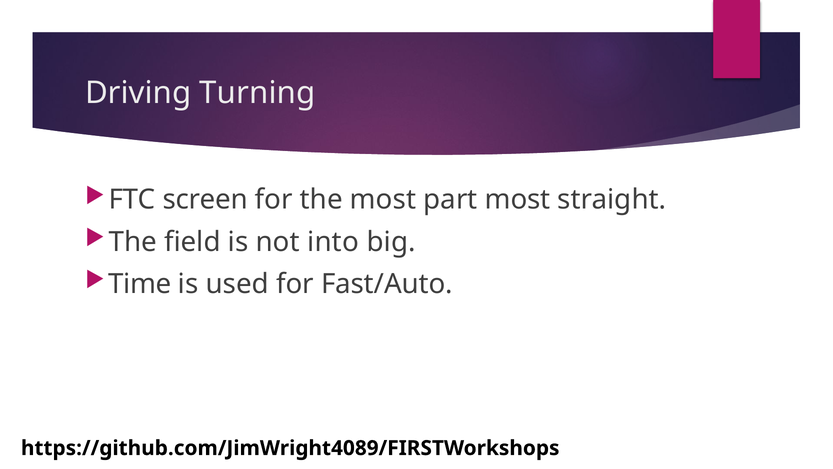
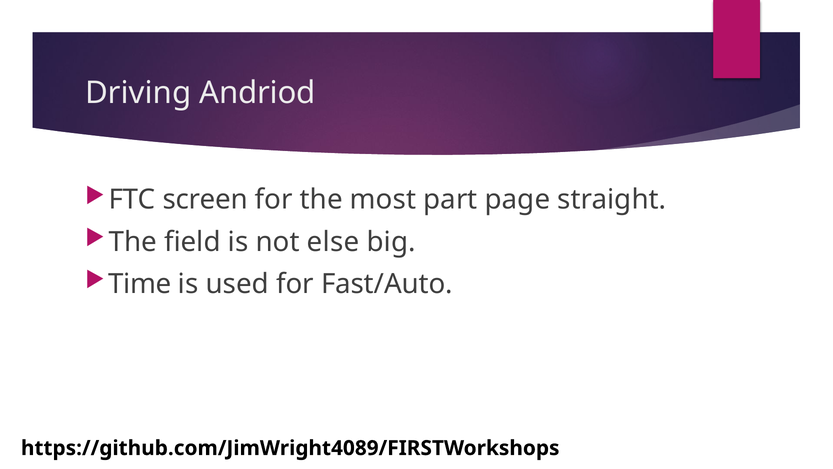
Turning: Turning -> Andriod (257, 93)
part most: most -> page (517, 200)
into: into -> else (333, 242)
